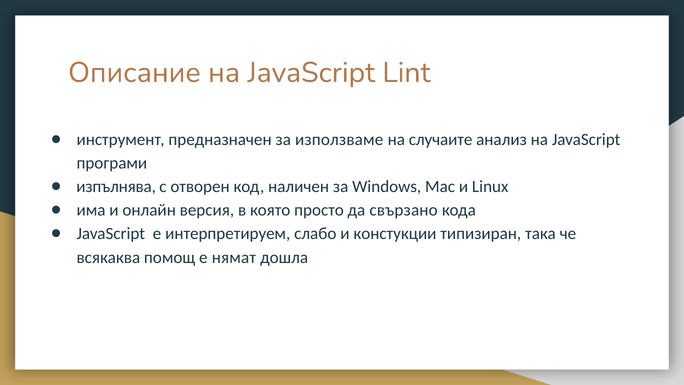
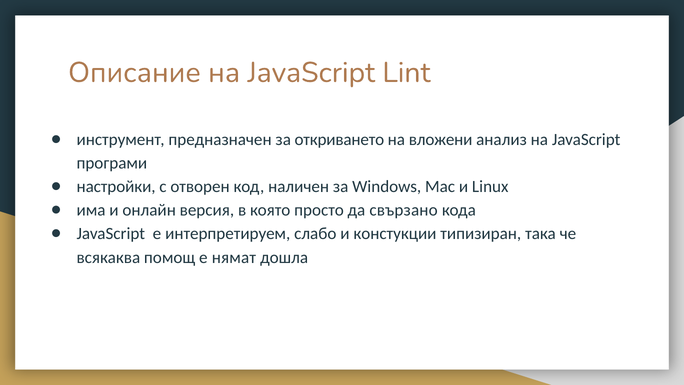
използваме: използваме -> откриването (339, 139)
случаите: случаите -> вложени (441, 139)
изпълнява: изпълнява -> настройки (116, 187)
